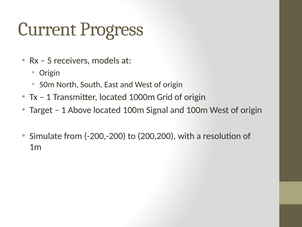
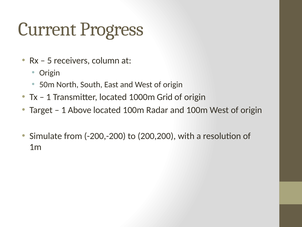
models: models -> column (106, 61)
Signal: Signal -> Radar (157, 110)
